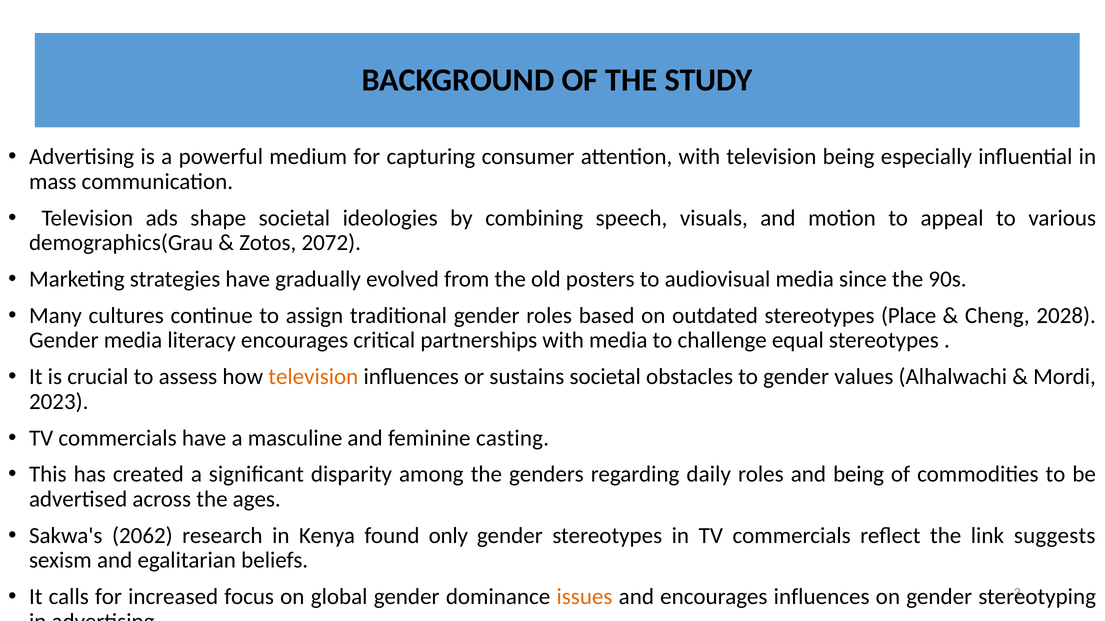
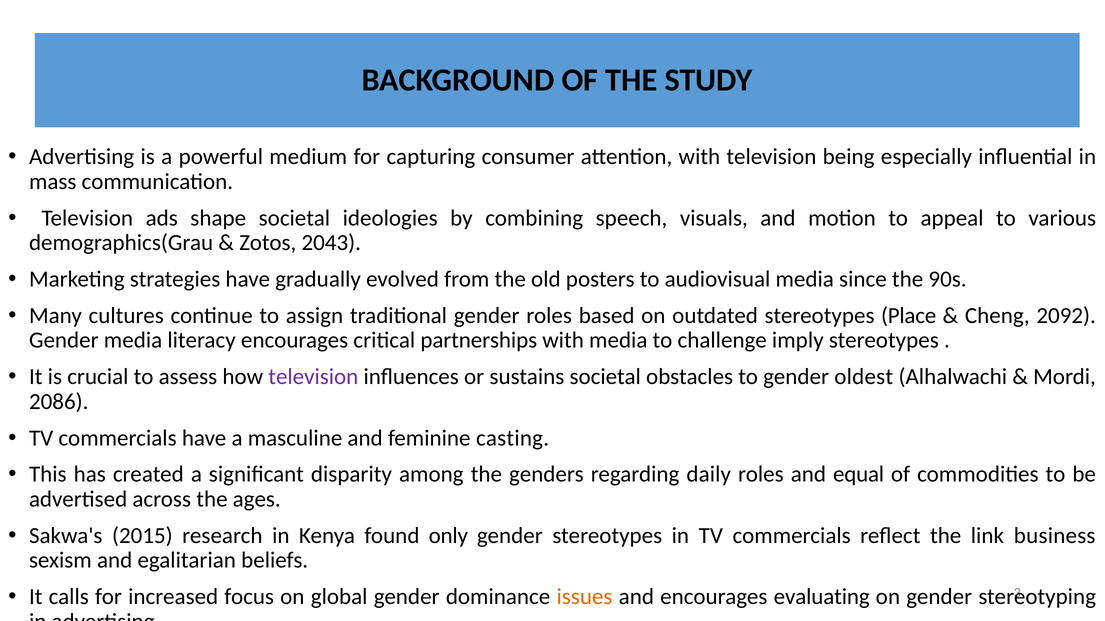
2072: 2072 -> 2043 (331, 243)
2028: 2028 -> 2092 (1066, 316)
equal: equal -> imply (798, 341)
television colour: orange -> purple (313, 377)
values: values -> oldest (864, 377)
2023: 2023 -> 2086 (59, 402)
and being: being -> equal (859, 475)
2062: 2062 -> 2015 (142, 536)
suggests: suggests -> business (1055, 536)
encourages influences: influences -> evaluating (822, 597)
